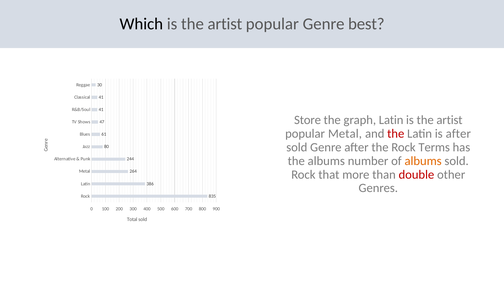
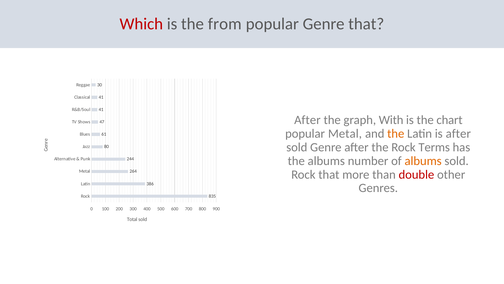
Which colour: black -> red (141, 24)
artist: artist -> from (225, 24)
Genre best: best -> that (366, 24)
Store: Store -> After (307, 120)
graph Latin: Latin -> With (391, 120)
artist: artist -> chart (450, 120)
the colour: red -> orange (396, 133)
